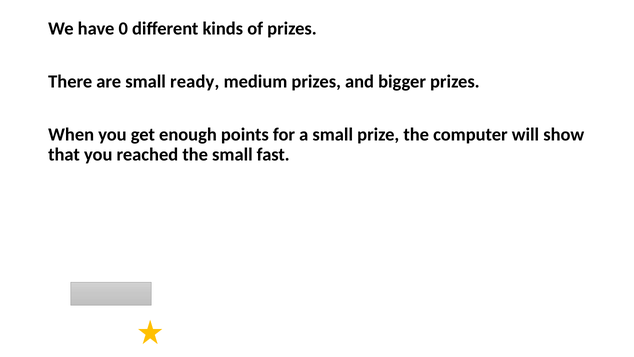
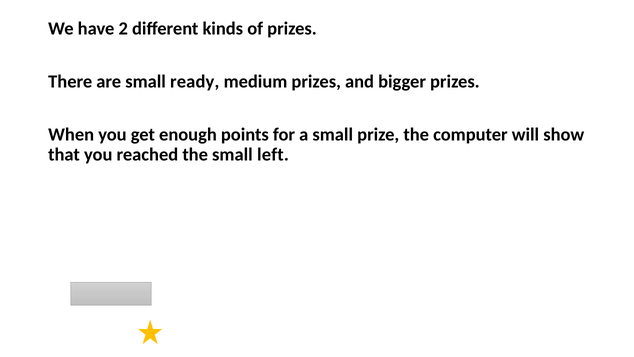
0: 0 -> 2 (123, 28)
fast: fast -> left (273, 155)
